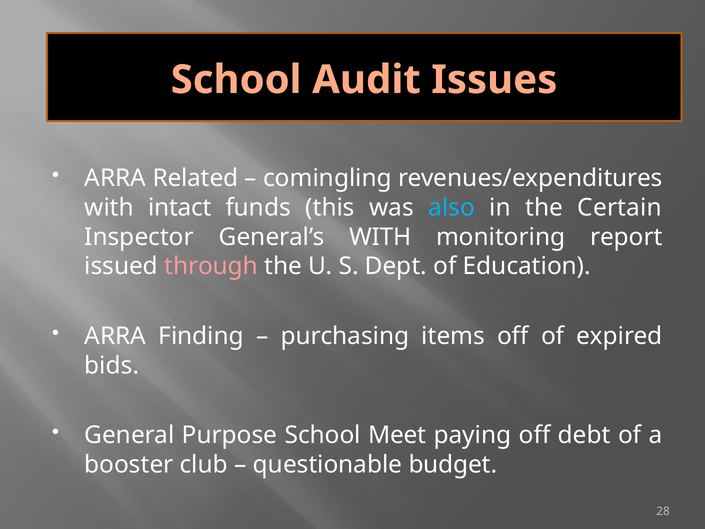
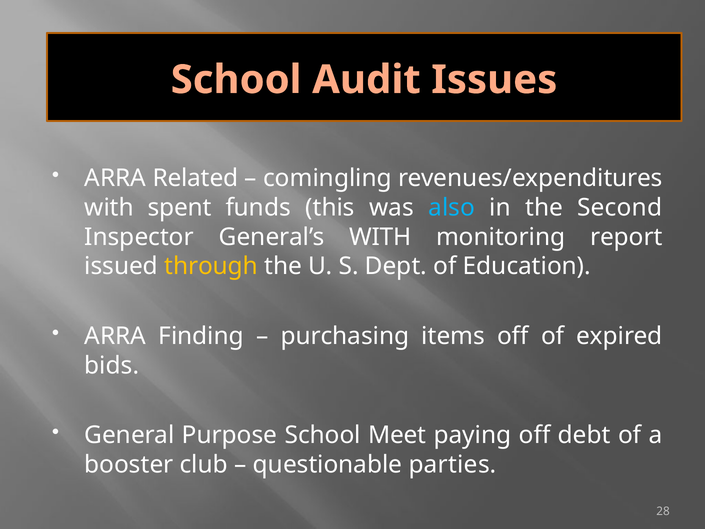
intact: intact -> spent (180, 207)
Certain: Certain -> Second (620, 207)
through colour: pink -> yellow (211, 266)
budget: budget -> parties (453, 464)
